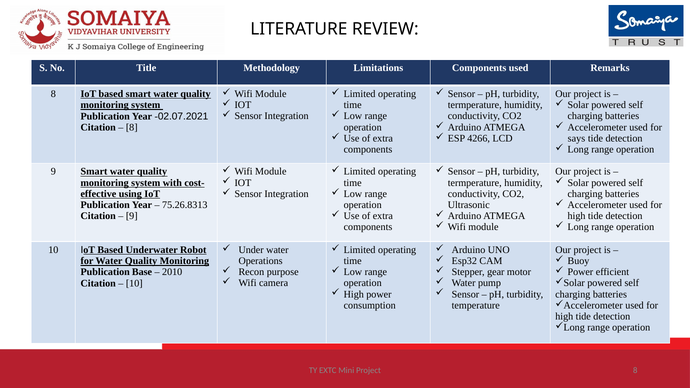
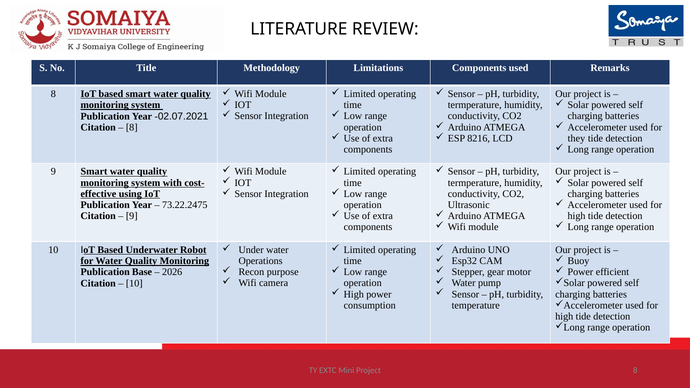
4266: 4266 -> 8216 (479, 138)
says: says -> they (576, 138)
75.26.8313: 75.26.8313 -> 73.22.2475 (185, 205)
2010: 2010 -> 2026 (172, 272)
